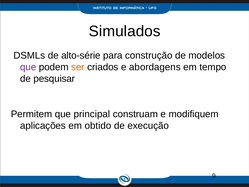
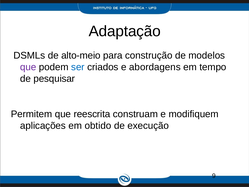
Simulados: Simulados -> Adaptação (125, 31)
alto-série: alto-série -> alto-meio (81, 55)
ser colour: orange -> blue (78, 67)
principal: principal -> reescrita (92, 114)
